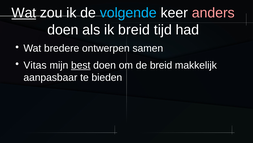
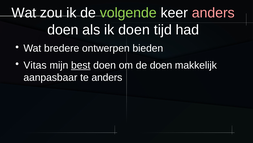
Wat underline: present -> none (24, 13)
volgende colour: light blue -> light green (128, 13)
ik breid: breid -> doen (134, 30)
samen: samen -> bieden (148, 48)
de breid: breid -> doen (161, 65)
te bieden: bieden -> anders (107, 77)
